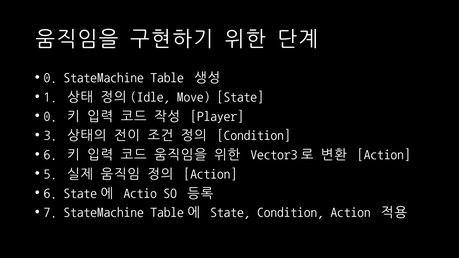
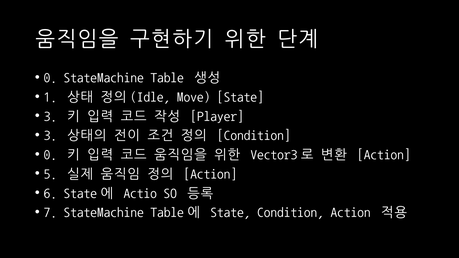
0: 0 -> 3 (50, 116)
6: 6 -> 0 (50, 155)
